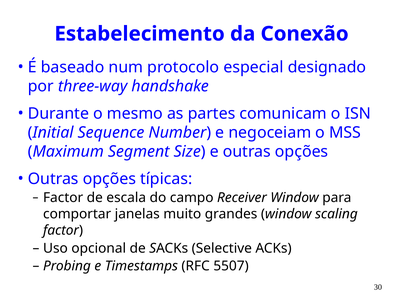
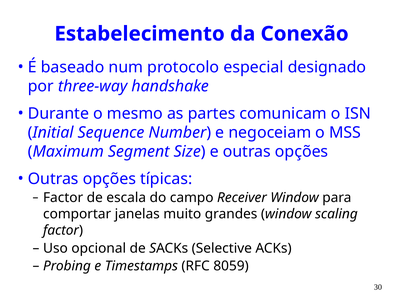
5507: 5507 -> 8059 (231, 266)
